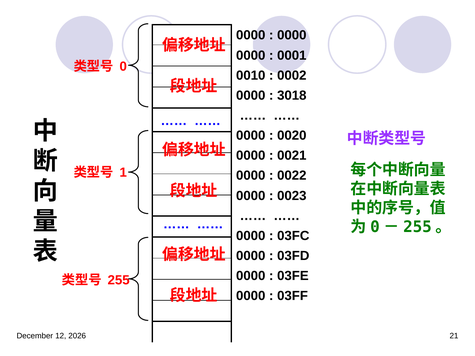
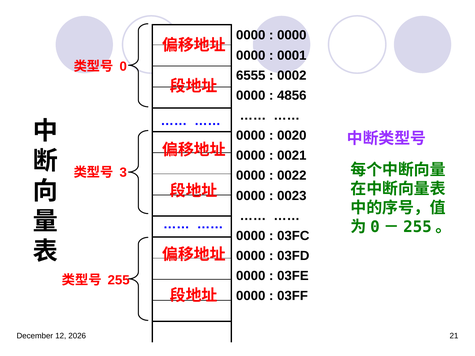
0010: 0010 -> 6555 (251, 75)
3018: 3018 -> 4856 (292, 96)
1: 1 -> 3 (123, 173)
